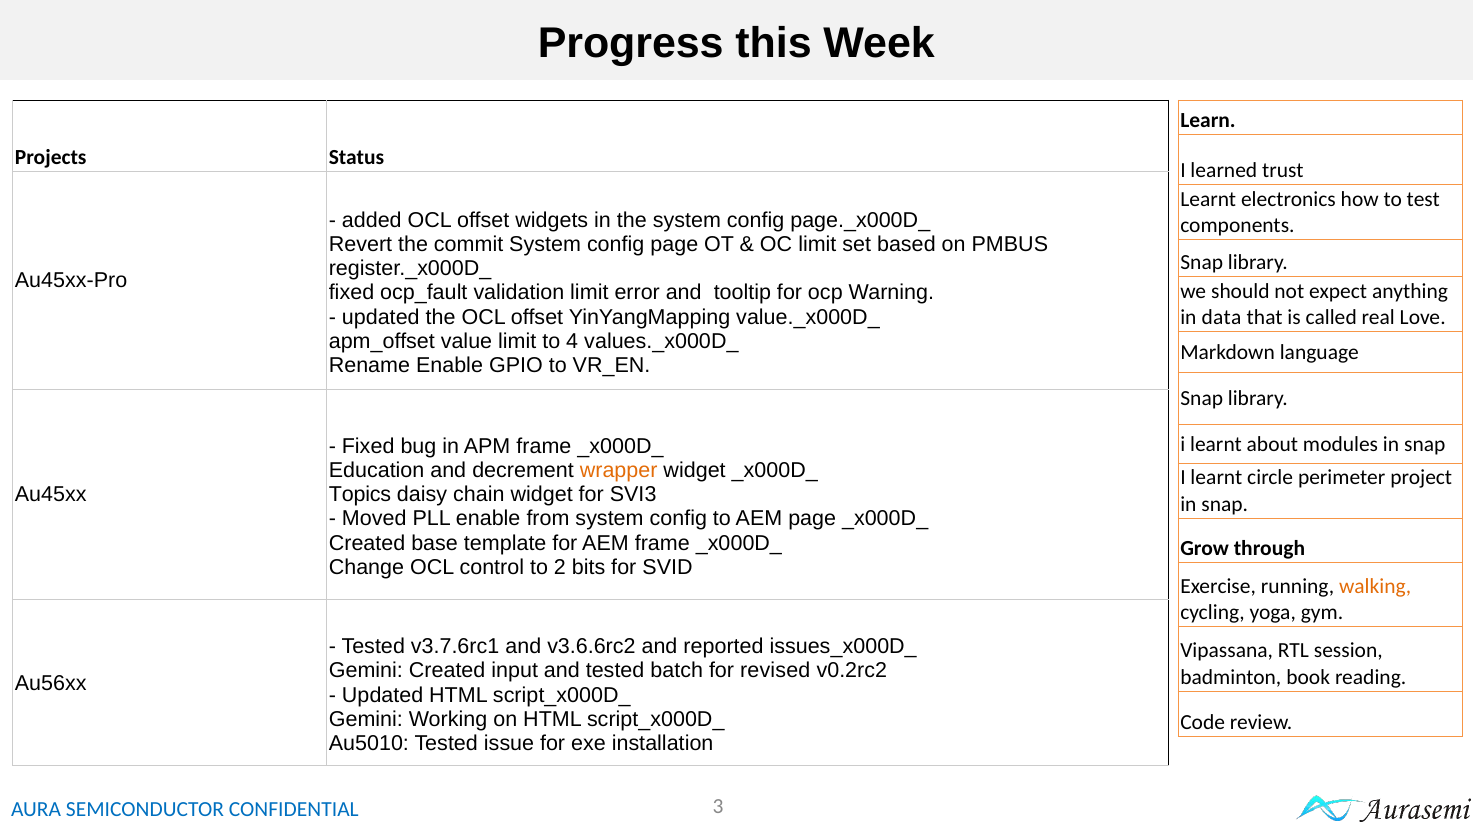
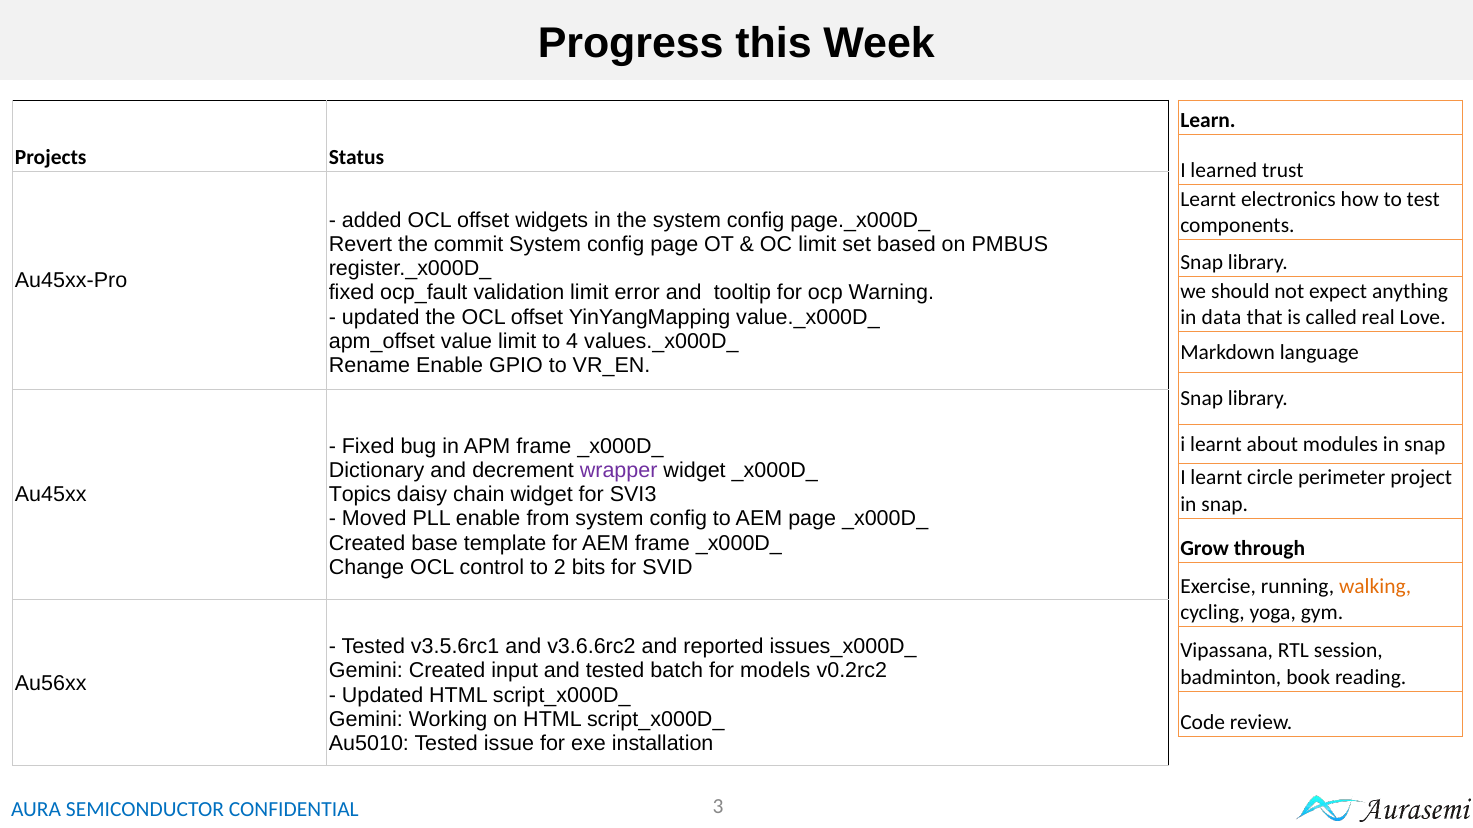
Education: Education -> Dictionary (377, 471)
wrapper colour: orange -> purple (619, 471)
v3.7.6rc1: v3.7.6rc1 -> v3.5.6rc1 (455, 647)
revised: revised -> models (775, 671)
